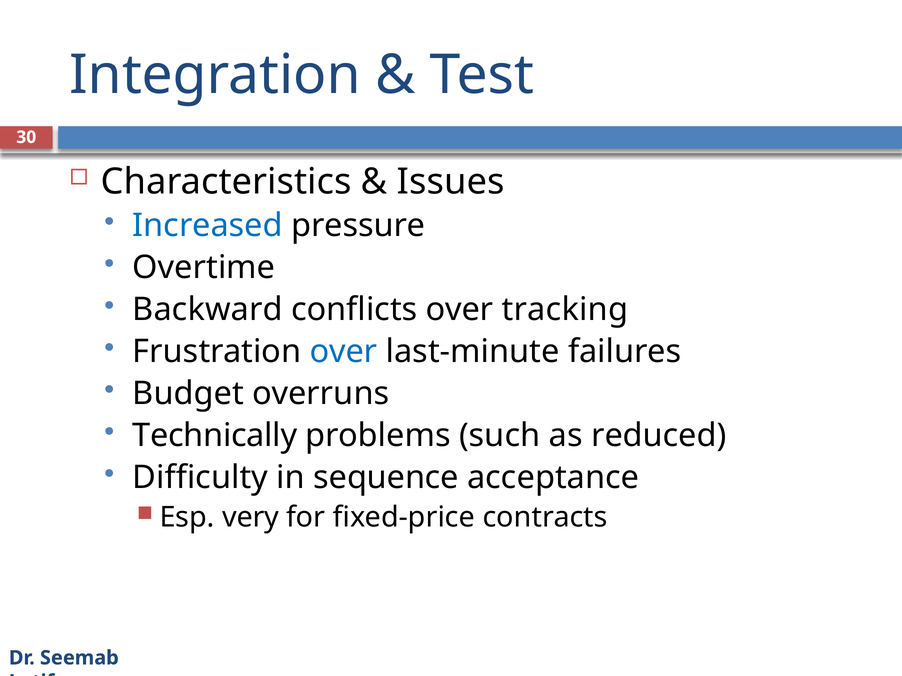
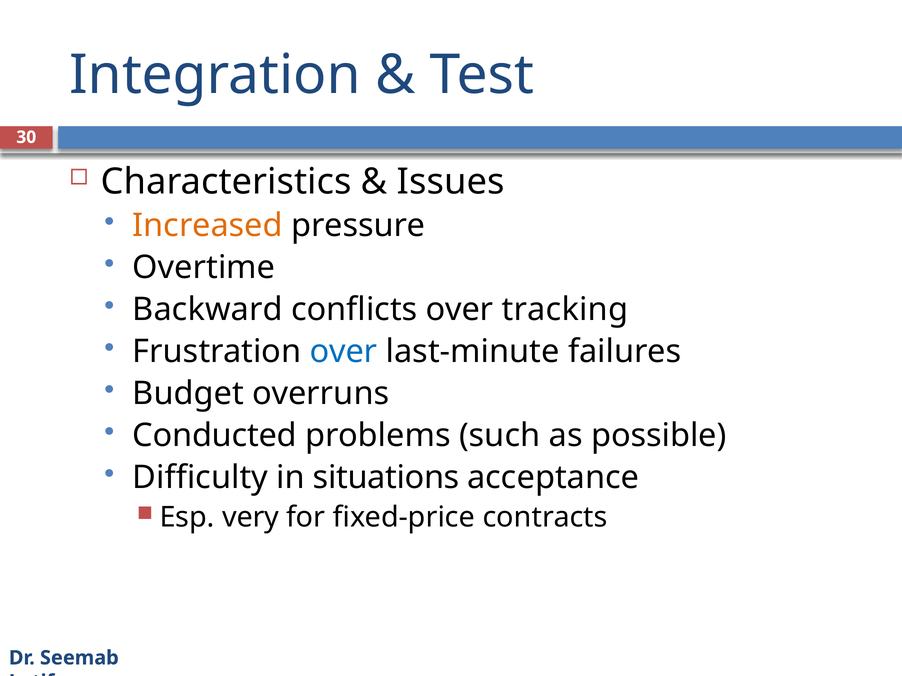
Increased colour: blue -> orange (208, 226)
Technically: Technically -> Conducted (215, 436)
reduced: reduced -> possible (659, 436)
sequence: sequence -> situations (386, 478)
